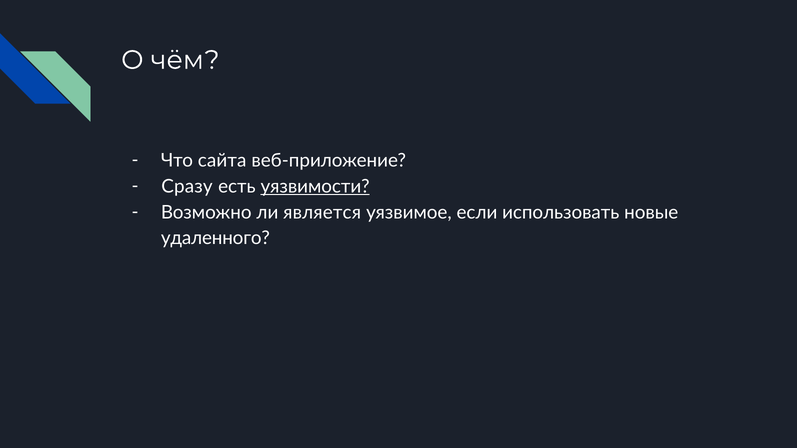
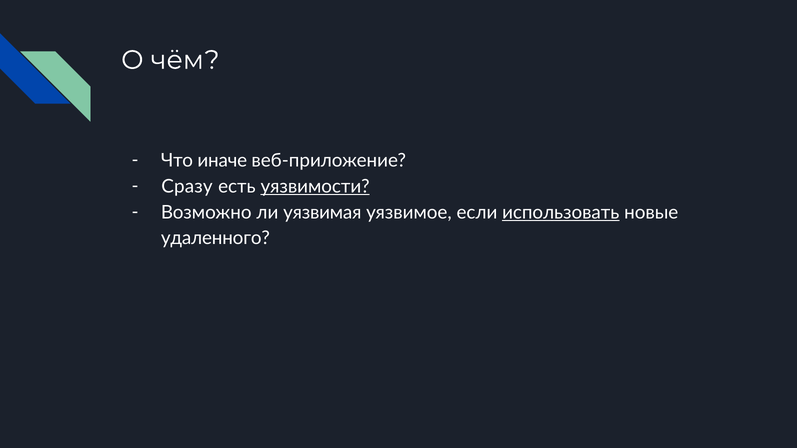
сайта: сайта -> иначе (222, 161)
является: является -> уязвимая (322, 212)
использовать underline: none -> present (561, 212)
